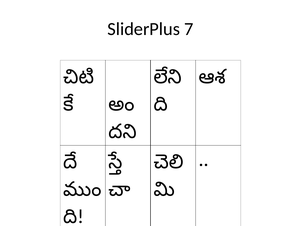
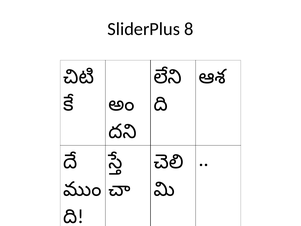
7: 7 -> 8 (189, 29)
